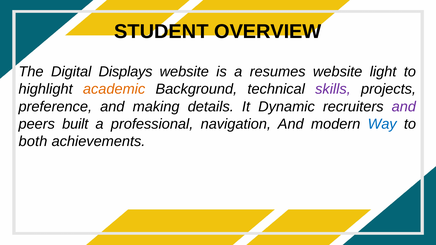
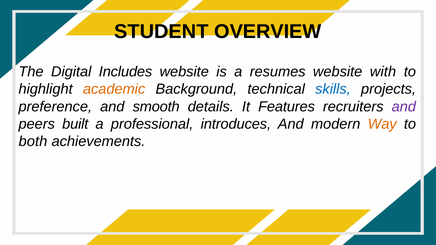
Displays: Displays -> Includes (126, 72)
light: light -> with (383, 72)
skills colour: purple -> blue (333, 89)
making: making -> smooth (156, 107)
Dynamic: Dynamic -> Features (287, 107)
navigation: navigation -> introduces (236, 124)
Way colour: blue -> orange (382, 124)
